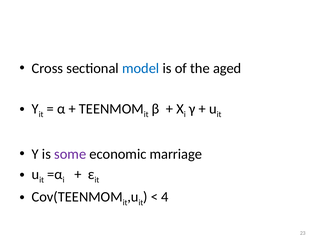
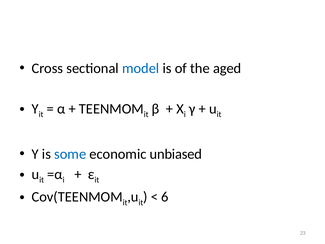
some colour: purple -> blue (70, 154)
marriage: marriage -> unbiased (176, 154)
4: 4 -> 6 (165, 197)
